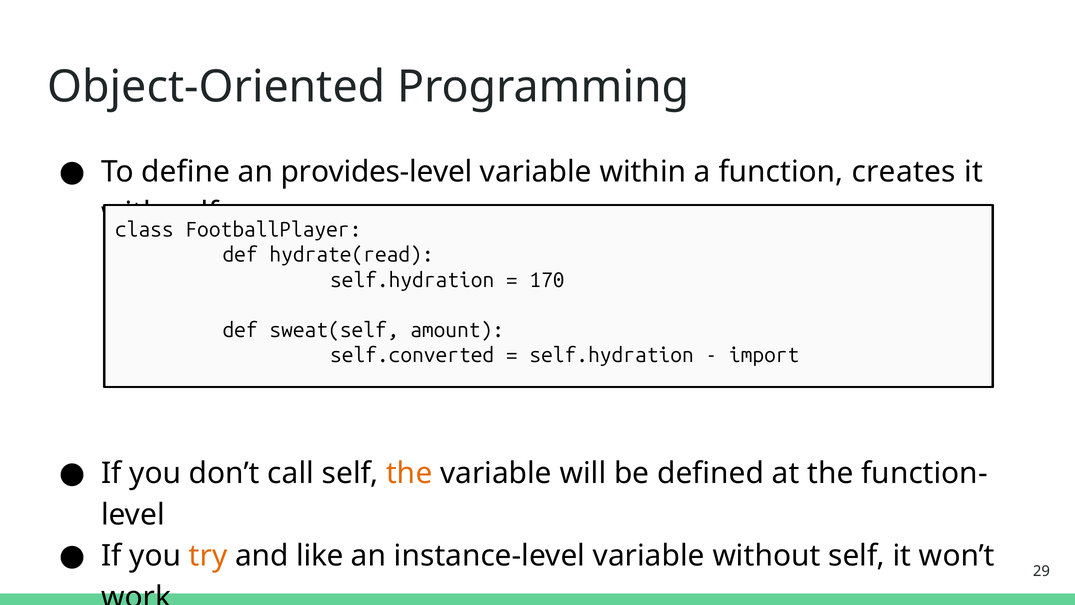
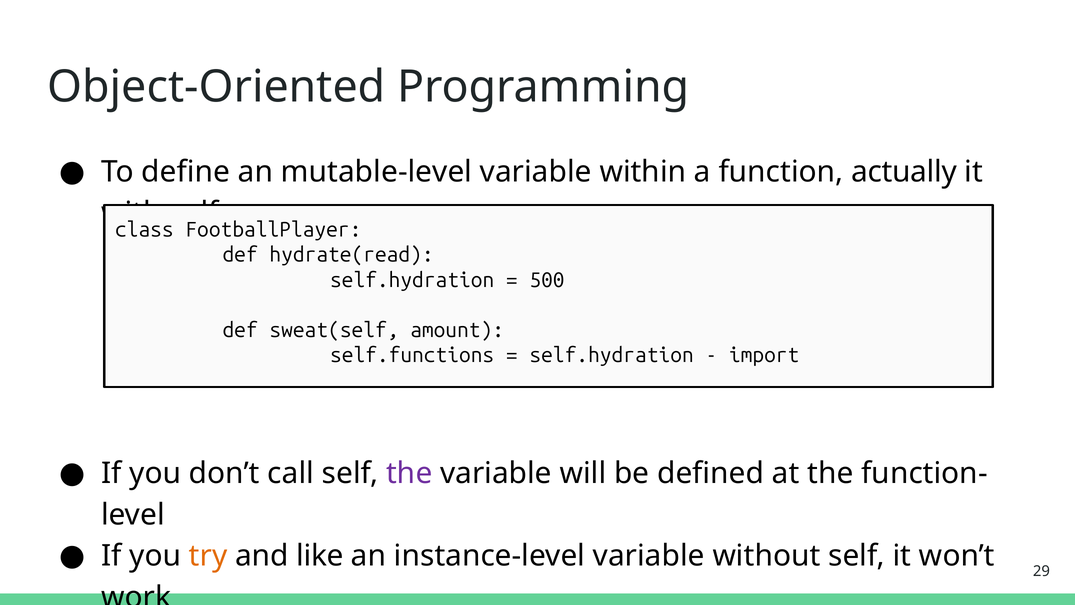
provides-level: provides-level -> mutable-level (377, 172)
creates: creates -> actually (904, 172)
170: 170 -> 500 (547, 280)
self.converted: self.converted -> self.functions (412, 355)
the colour: orange -> purple (409, 473)
